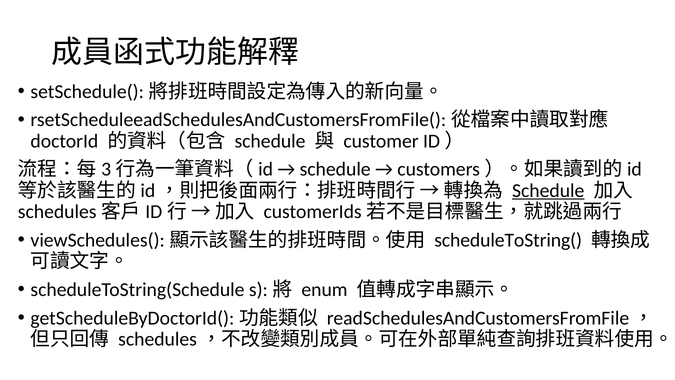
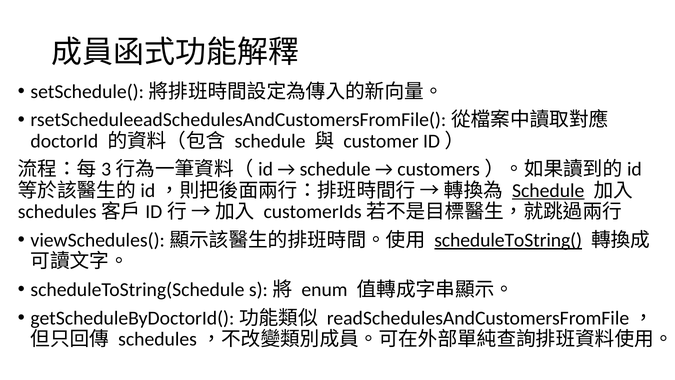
scheduleToString( underline: none -> present (508, 240)
